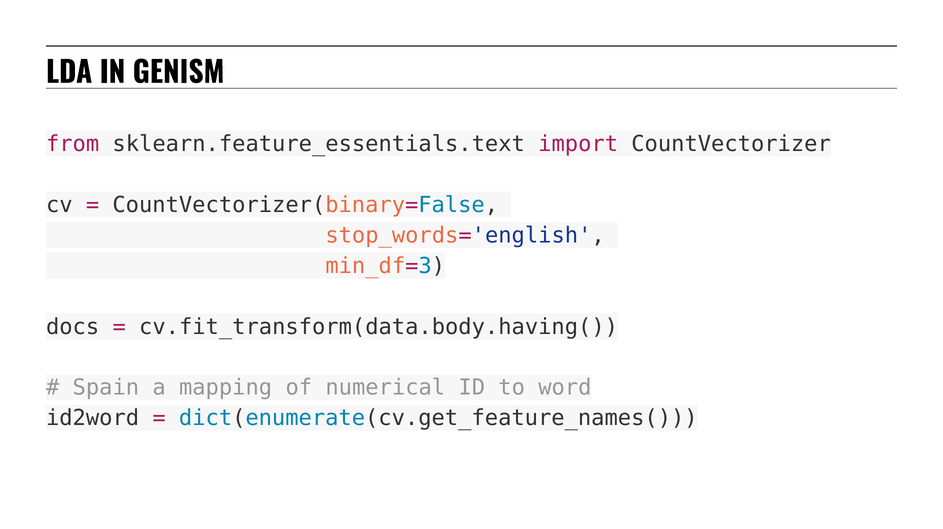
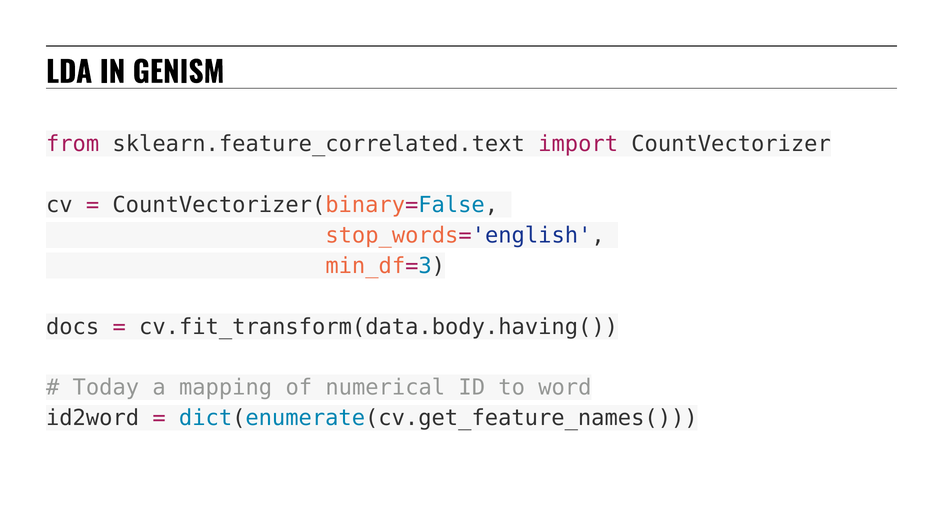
sklearn.feature_essentials.text: sklearn.feature_essentials.text -> sklearn.feature_correlated.text (319, 144)
Spain: Spain -> Today (106, 388)
